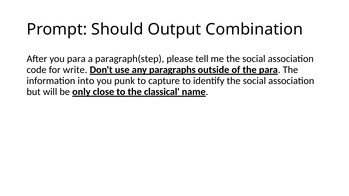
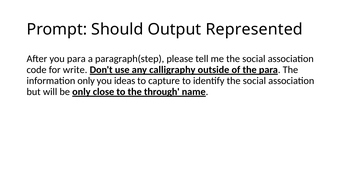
Combination: Combination -> Represented (254, 29)
paragraphs: paragraphs -> calligraphy (172, 70)
information into: into -> only (86, 81)
punk: punk -> ideas (125, 81)
classical: classical -> through (162, 92)
